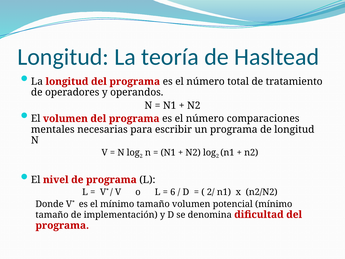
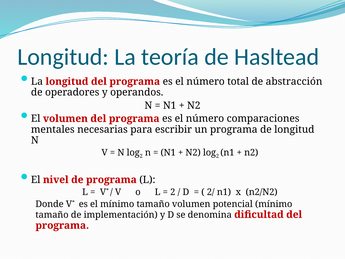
tratamiento: tratamiento -> abstracción (294, 81)
6: 6 -> 2 (173, 192)
